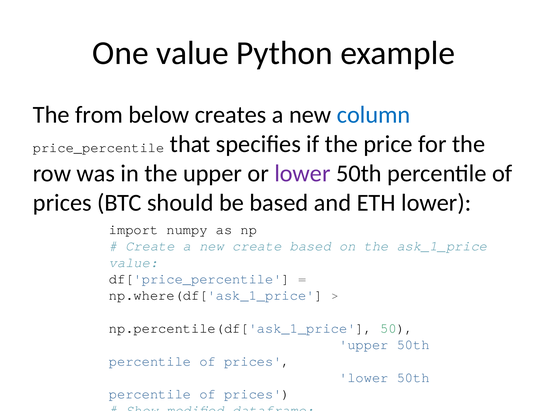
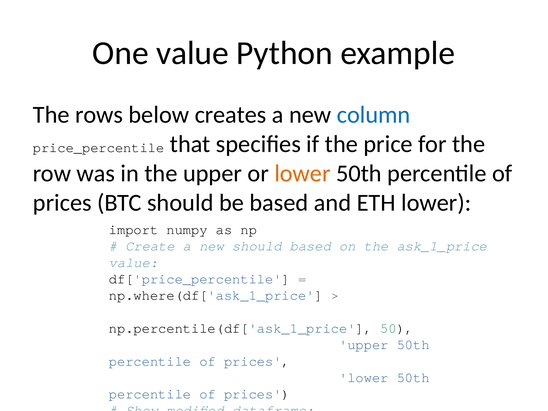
The from: from -> rows (99, 115)
lower colour: purple -> orange (302, 173)
new create: create -> should (257, 246)
